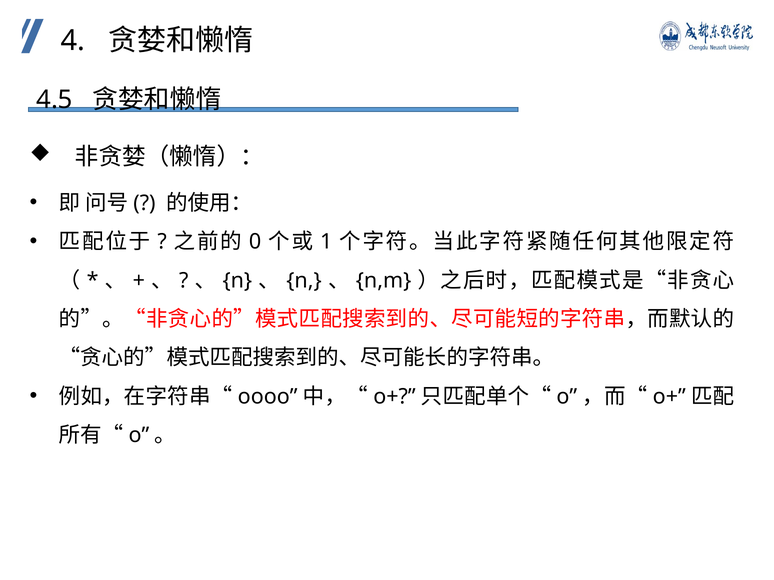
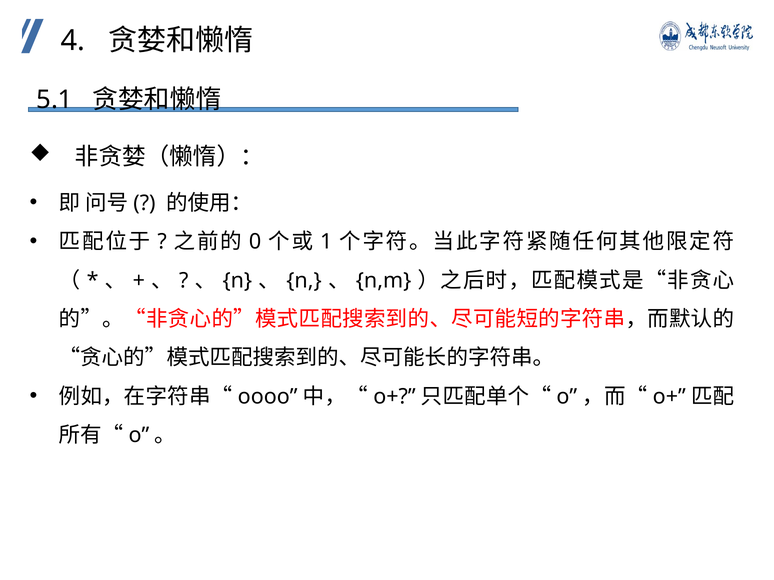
4.5: 4.5 -> 5.1 (55, 100)
